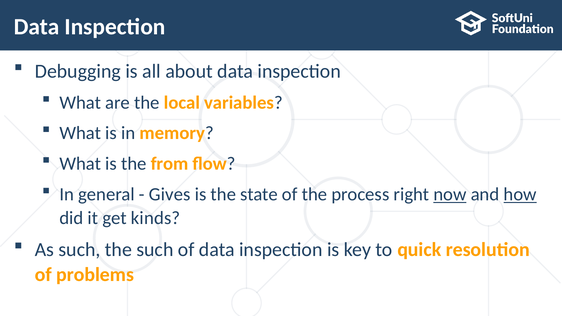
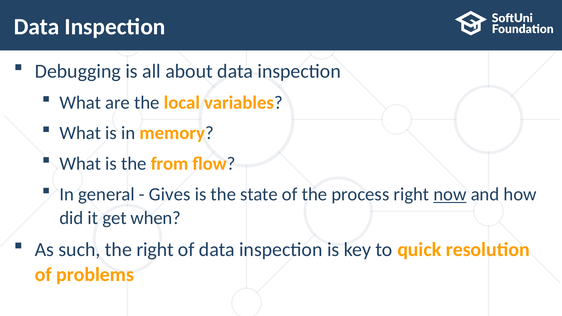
how underline: present -> none (520, 194)
kinds: kinds -> when (156, 218)
the such: such -> right (155, 250)
